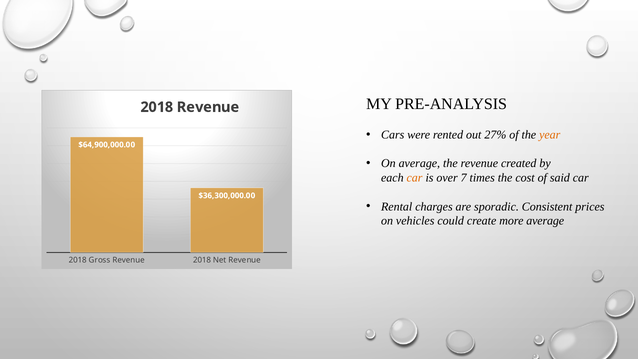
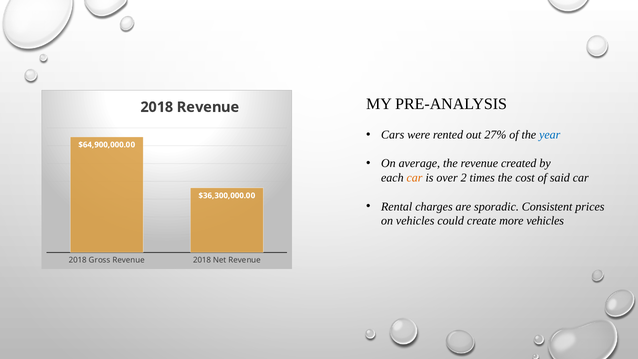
year colour: orange -> blue (550, 135)
7: 7 -> 2 (464, 178)
more average: average -> vehicles (545, 221)
